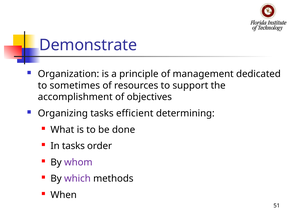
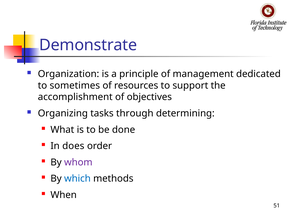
efficient: efficient -> through (135, 114)
In tasks: tasks -> does (73, 146)
which colour: purple -> blue (77, 179)
